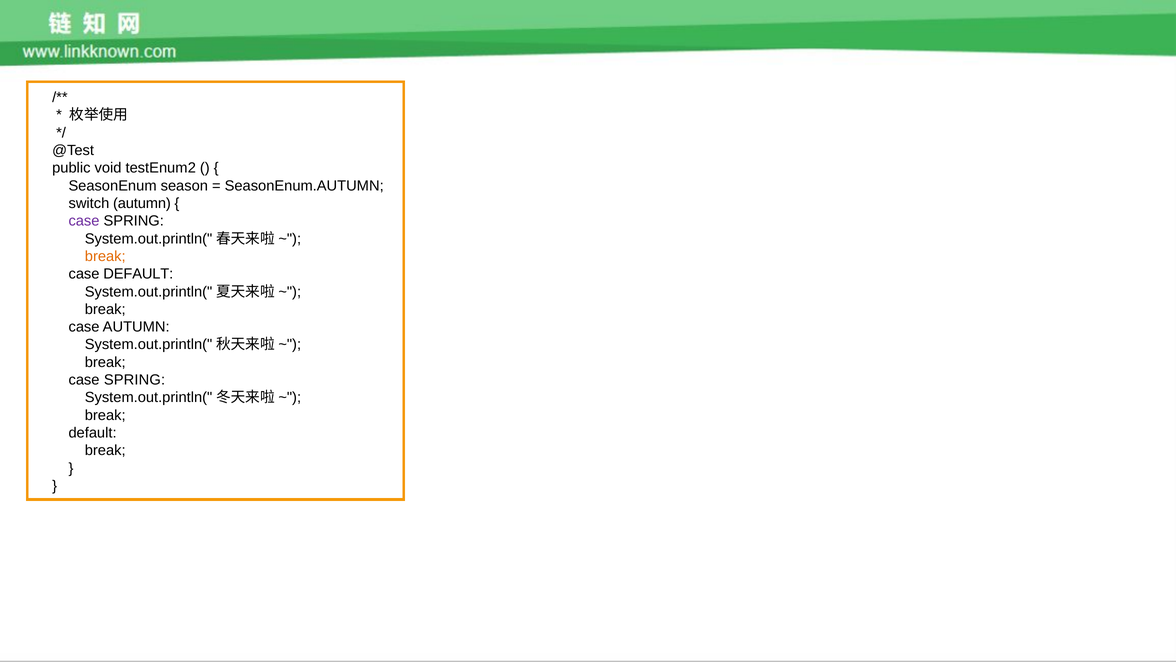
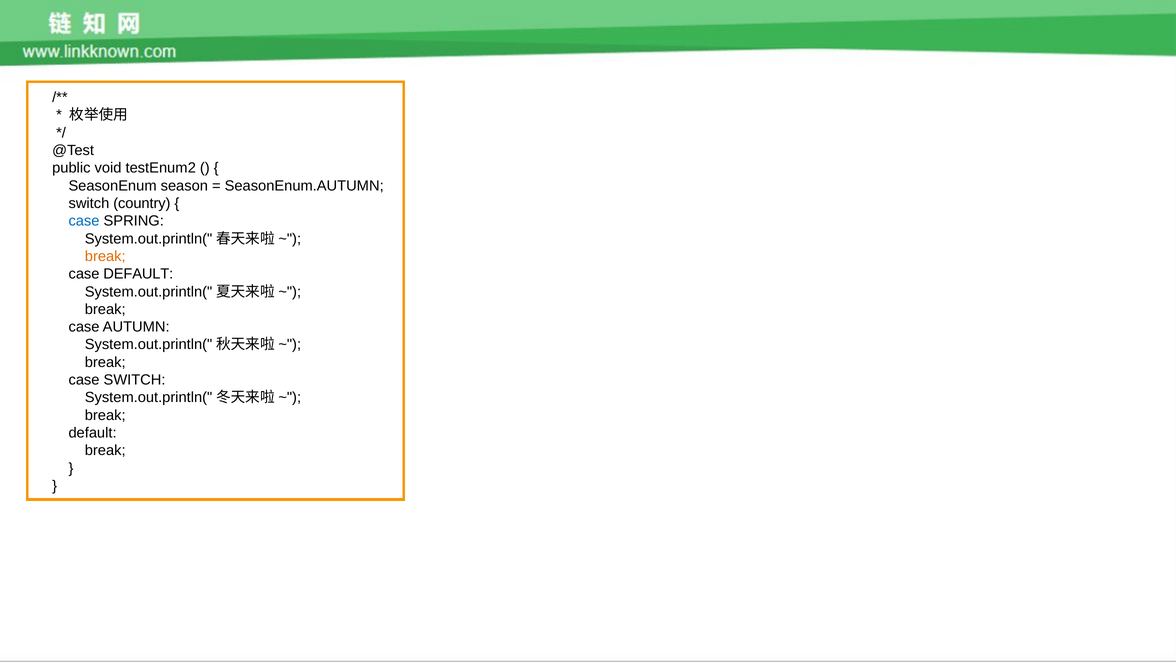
switch autumn: autumn -> country (142, 203)
case colour: purple -> blue (84, 221)
SPRING: SPRING -> SWITCH (135, 380)
